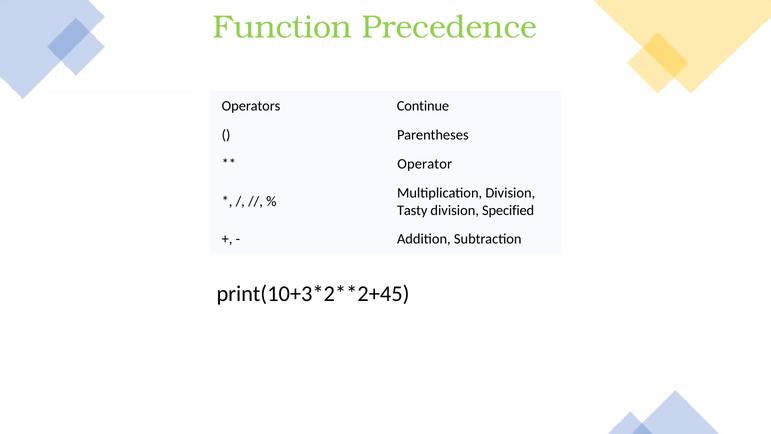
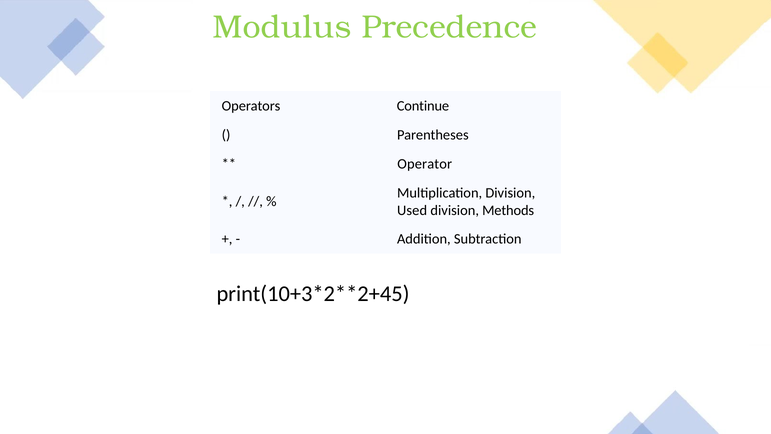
Function: Function -> Modulus (282, 27)
Tasty: Tasty -> Used (412, 210)
Specified: Specified -> Methods (508, 210)
